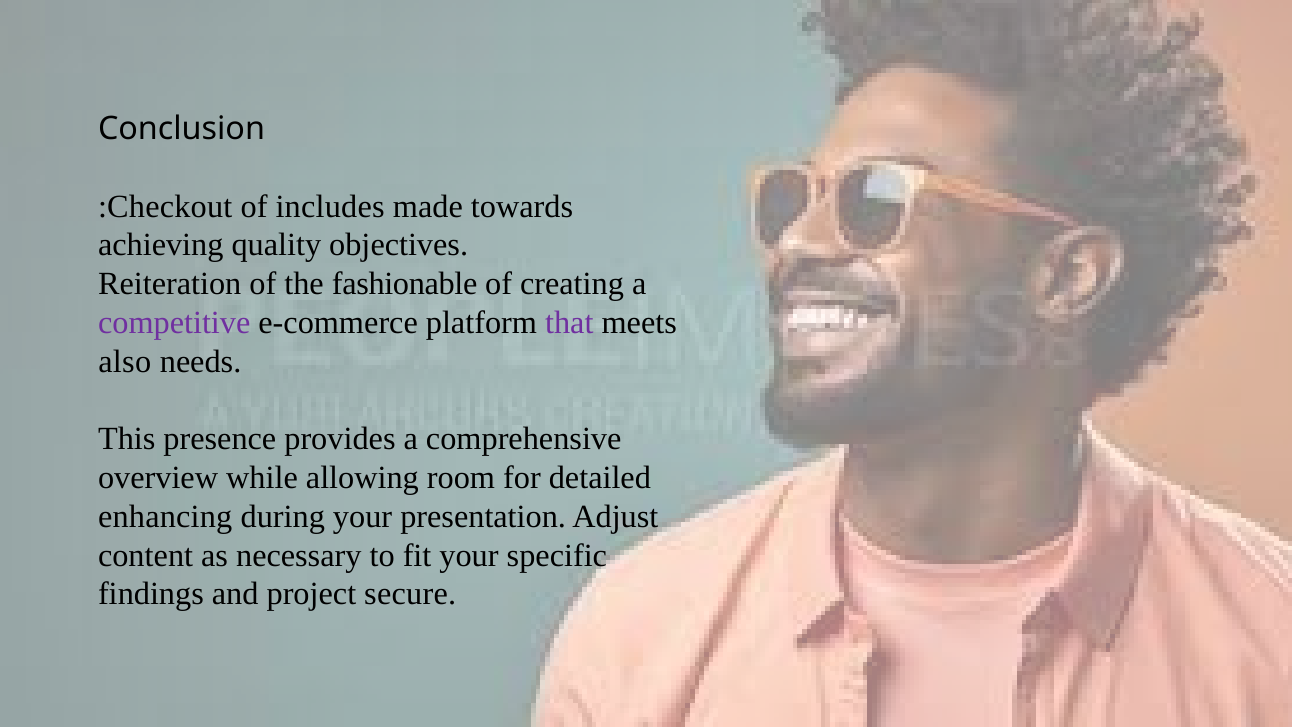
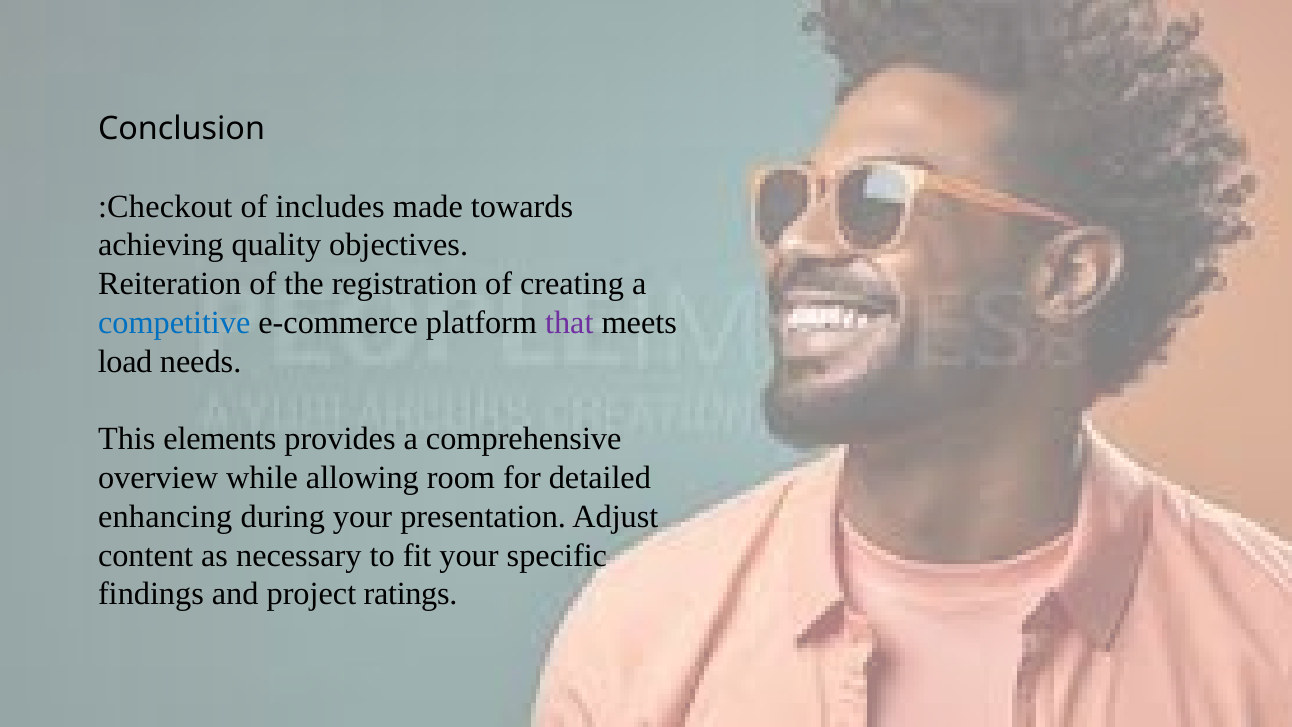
fashionable: fashionable -> registration (405, 284)
competitive colour: purple -> blue (174, 323)
also: also -> load (125, 361)
presence: presence -> elements (220, 439)
secure: secure -> ratings (411, 594)
